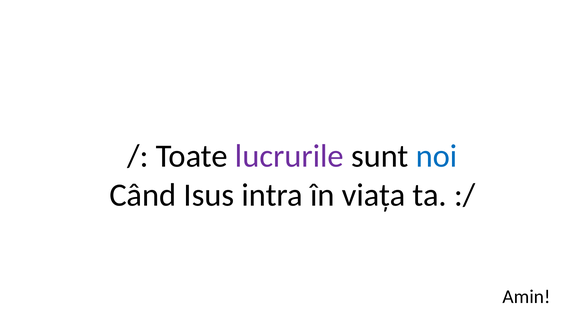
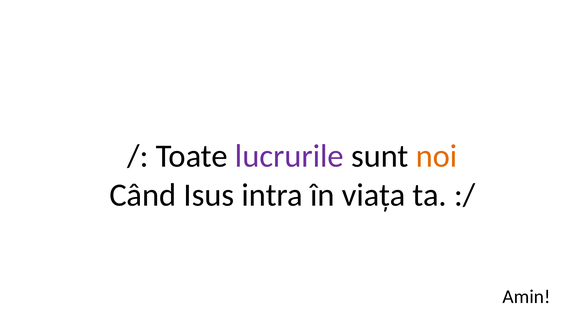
noi colour: blue -> orange (437, 156)
